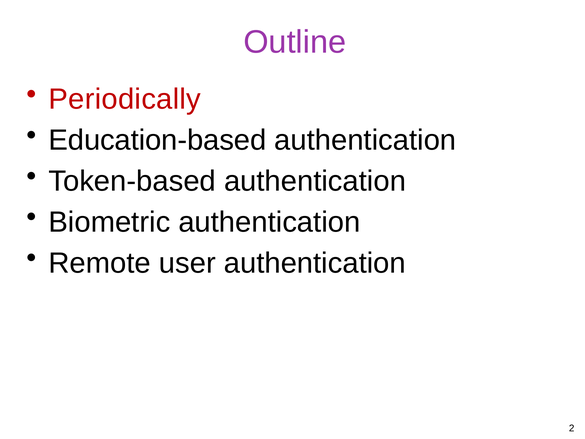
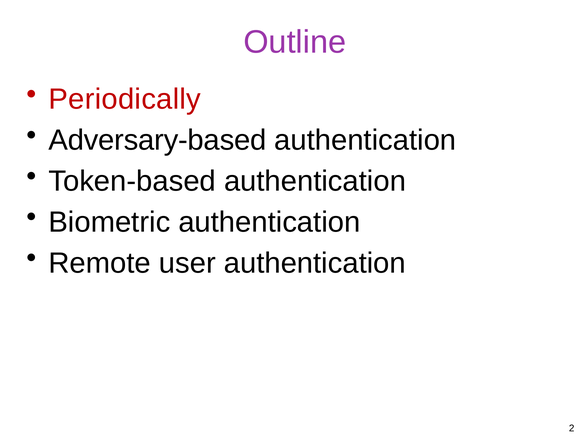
Education-based: Education-based -> Adversary-based (157, 140)
